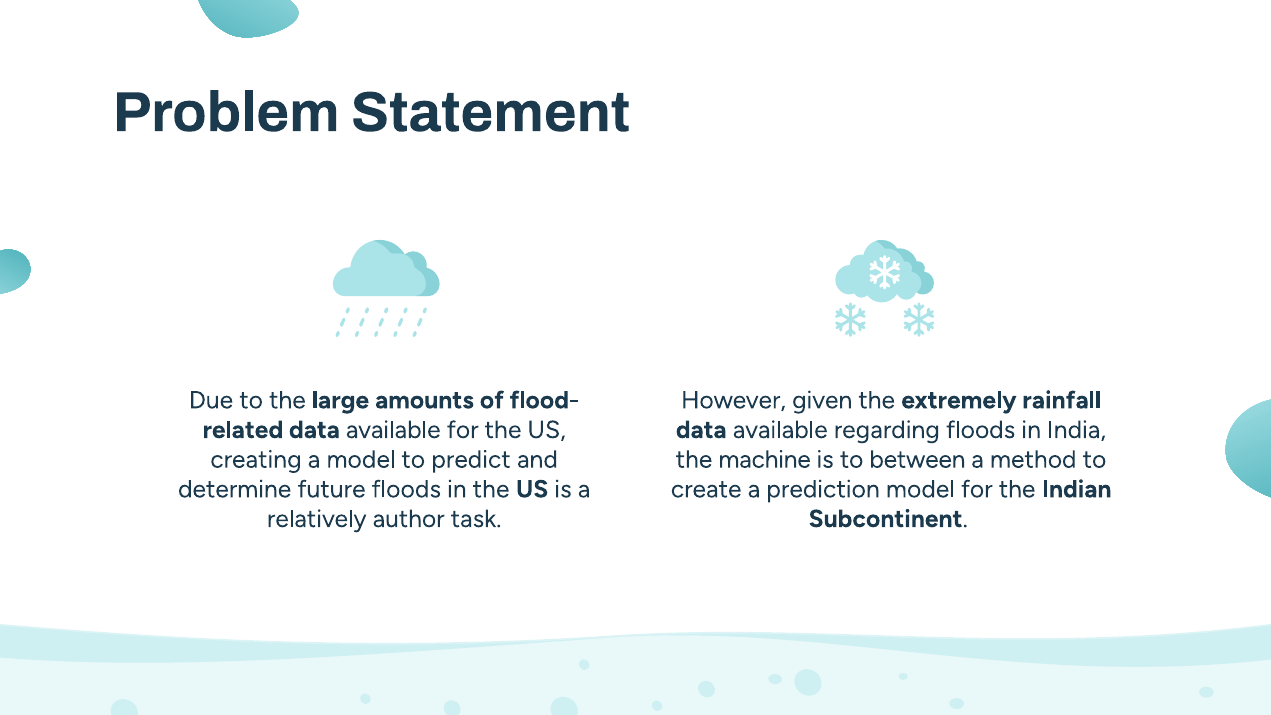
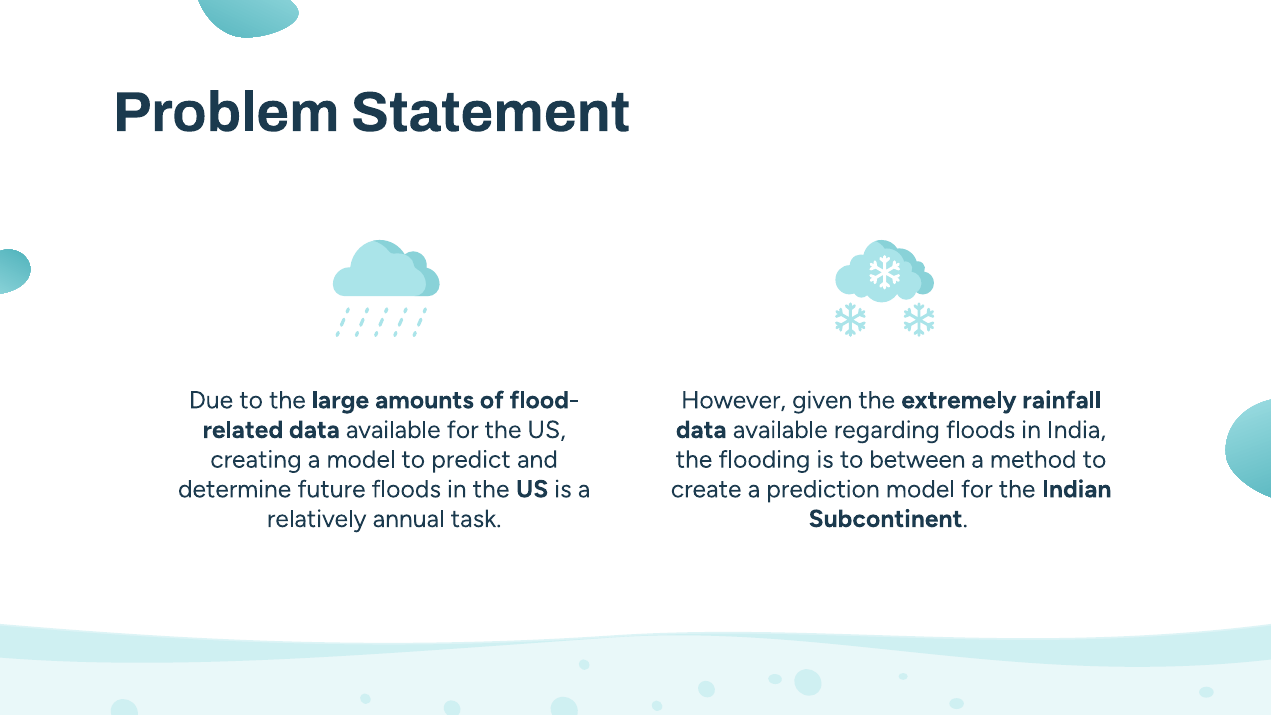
machine: machine -> flooding (764, 460)
author: author -> annual (409, 519)
